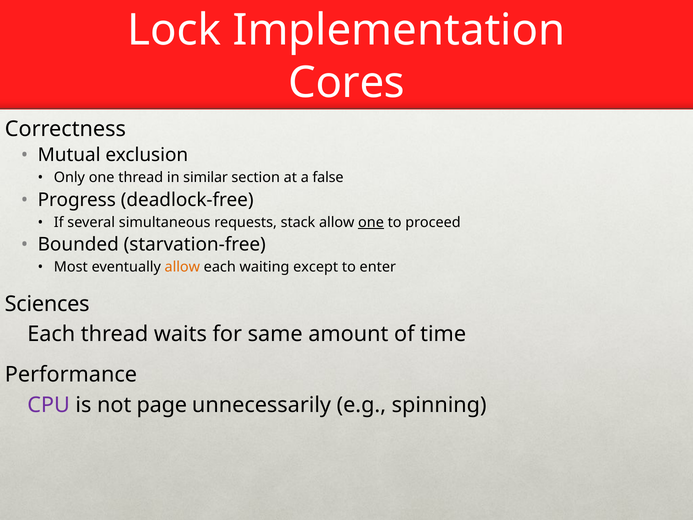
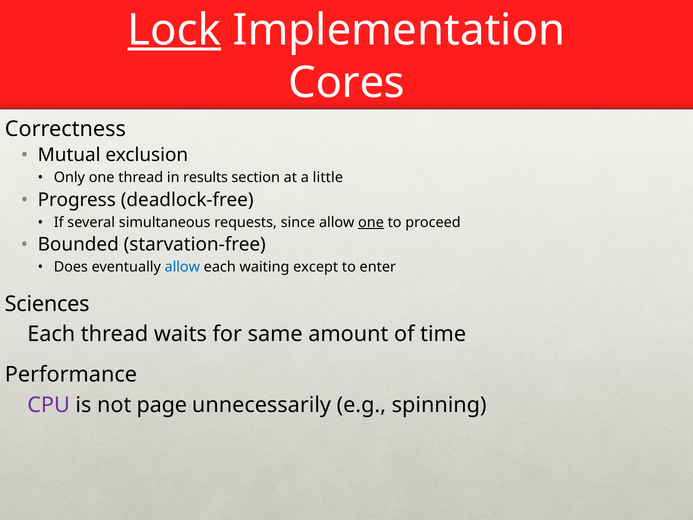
Lock underline: none -> present (174, 30)
similar: similar -> results (206, 177)
false: false -> little (328, 177)
stack: stack -> since (298, 222)
Most: Most -> Does (71, 267)
allow colour: orange -> blue (182, 267)
